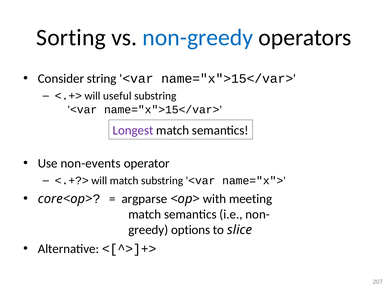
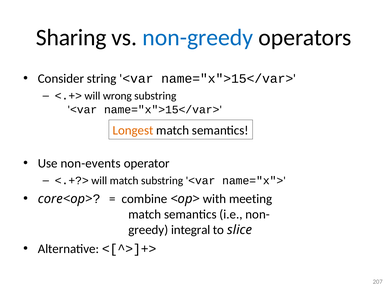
Sorting: Sorting -> Sharing (71, 38)
useful: useful -> wrong (117, 96)
Longest colour: purple -> orange (133, 130)
argparse: argparse -> combine (144, 199)
options: options -> integral (191, 230)
